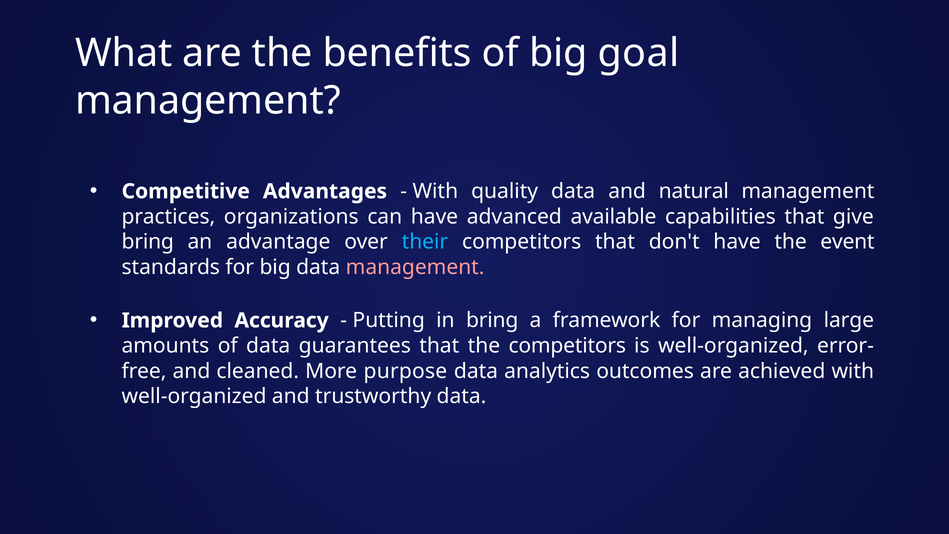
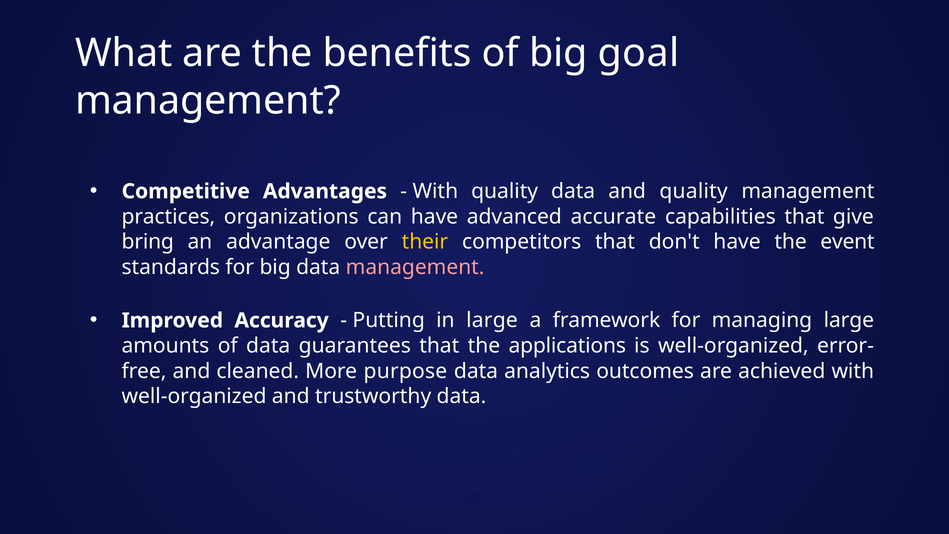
and natural: natural -> quality (694, 191)
available: available -> accurate (613, 217)
their colour: light blue -> yellow (425, 242)
in bring: bring -> large (492, 320)
the competitors: competitors -> applications (567, 346)
